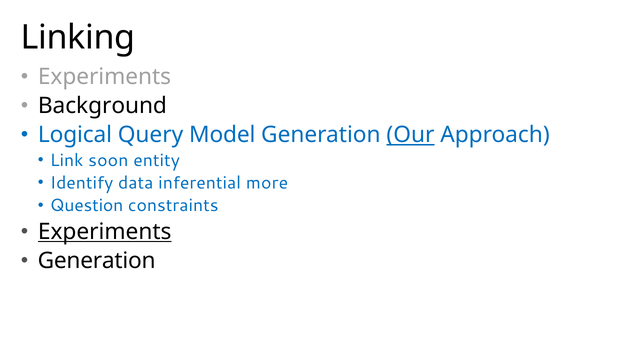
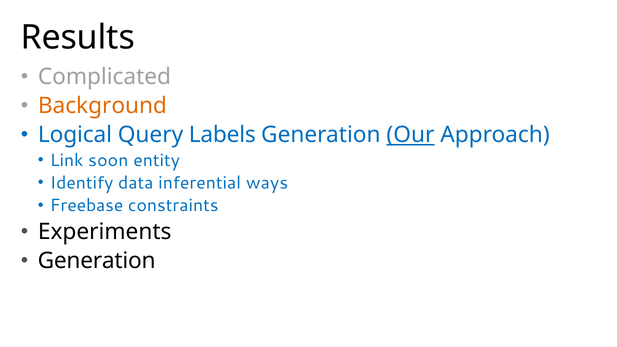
Linking: Linking -> Results (78, 37)
Experiments: Experiments -> Complicated (104, 77)
Background colour: black -> orange (102, 106)
Model: Model -> Labels (222, 135)
more: more -> ways (267, 183)
Question: Question -> Freebase (87, 206)
Experiments underline: present -> none (105, 232)
